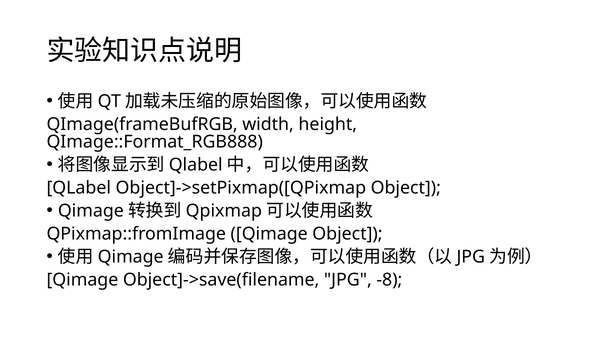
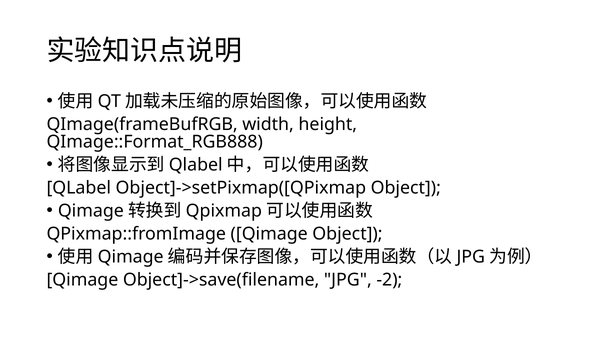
-8: -8 -> -2 (389, 280)
